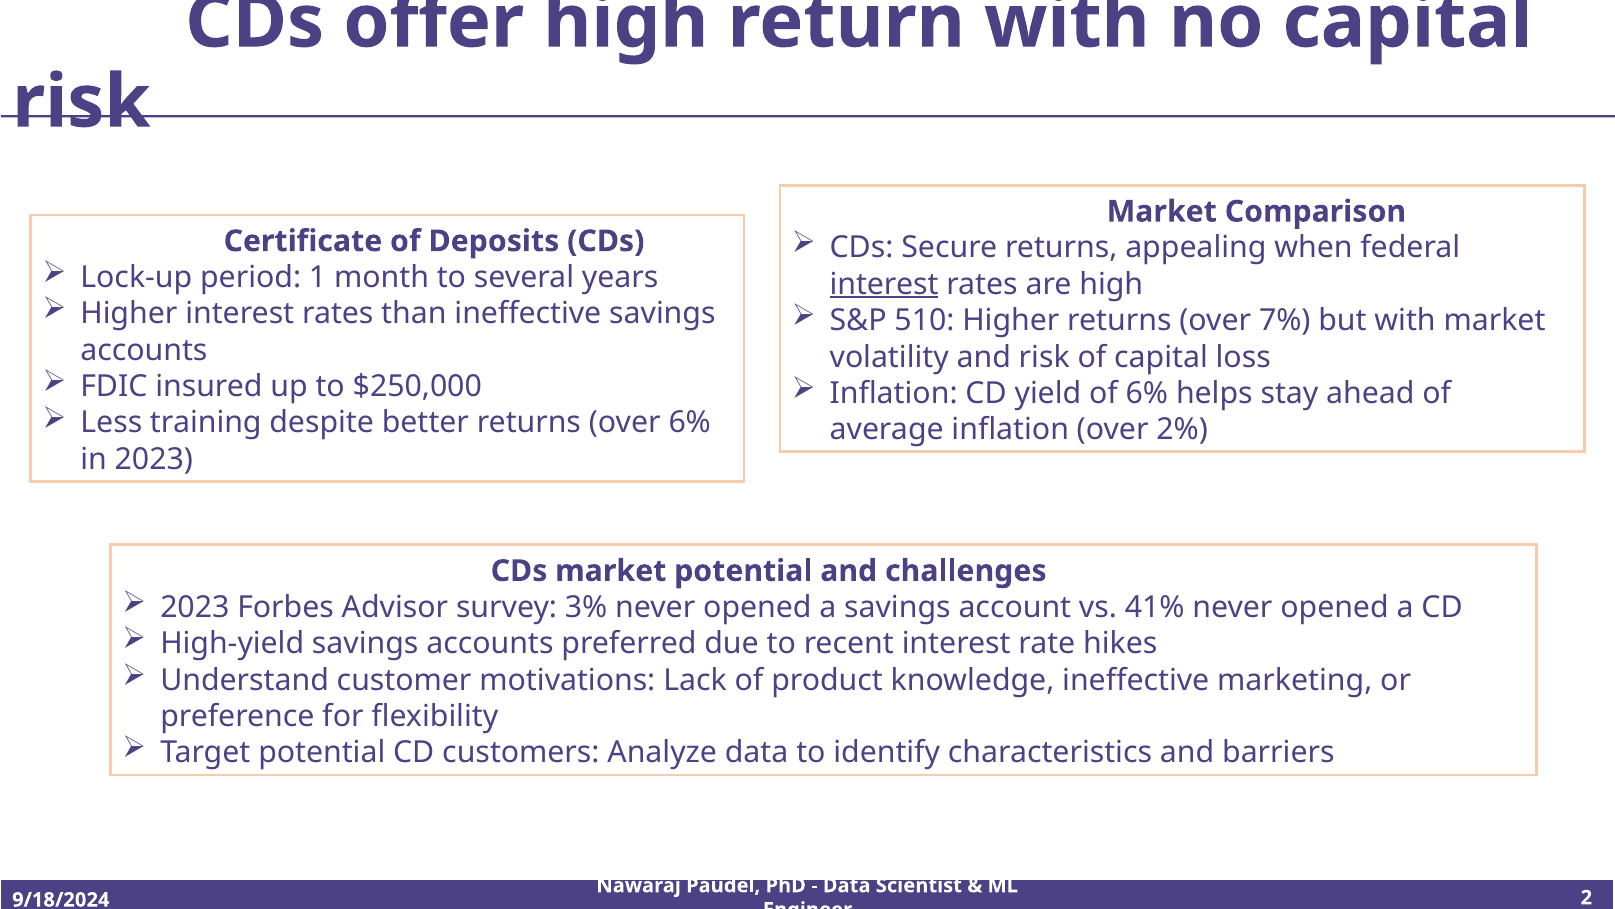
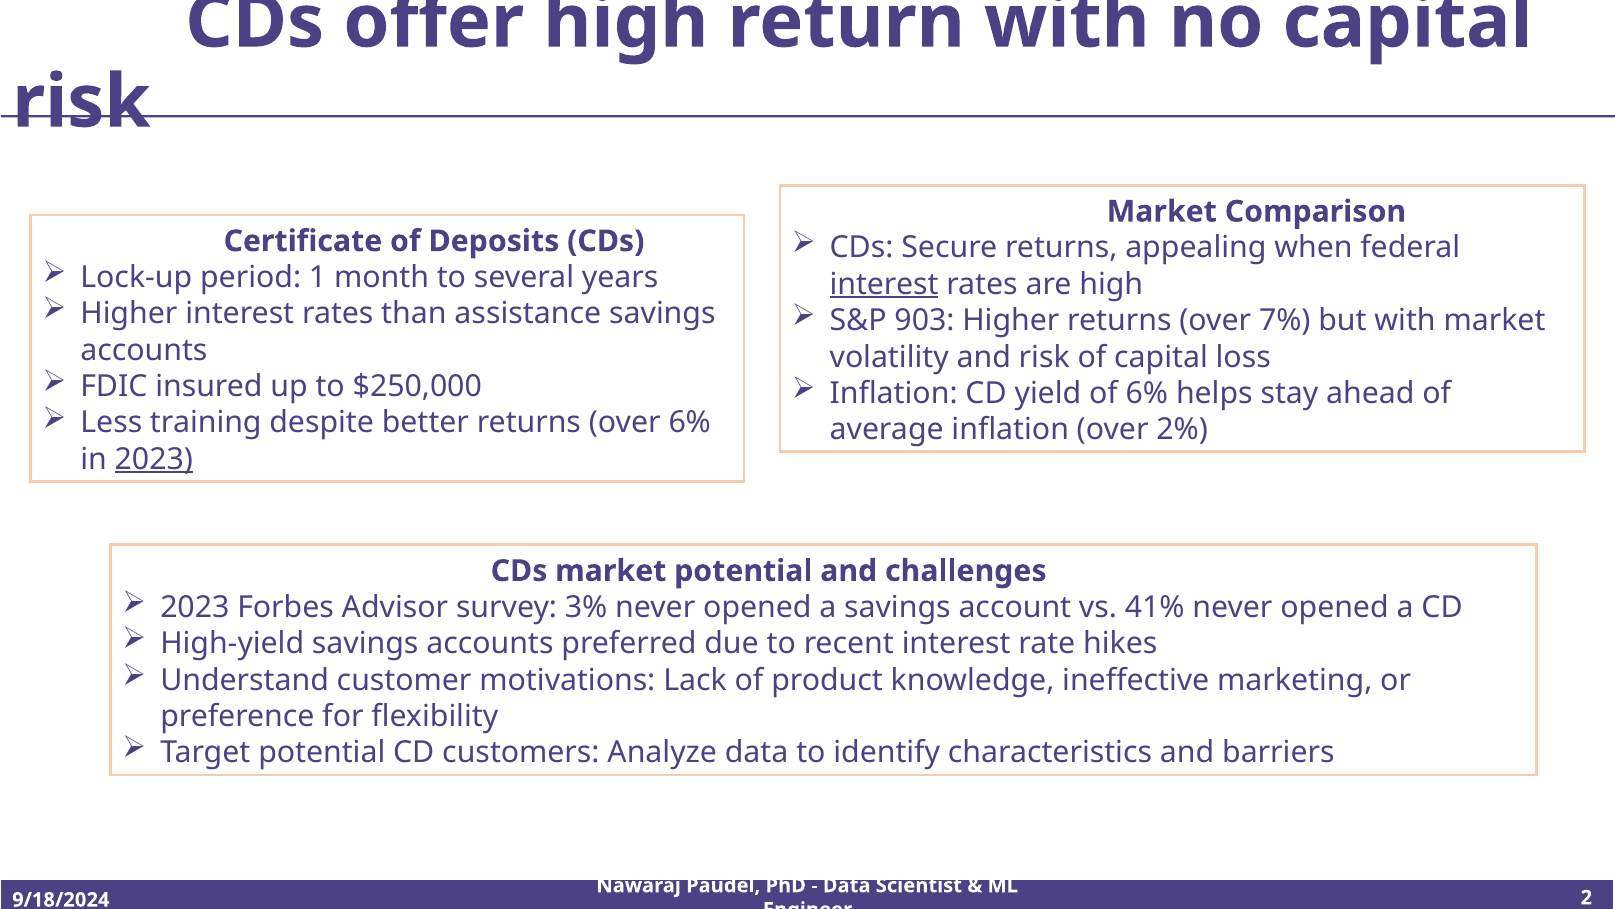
than ineffective: ineffective -> assistance (528, 314)
510: 510 -> 903 (925, 320)
2023 underline: none -> present (154, 459)
